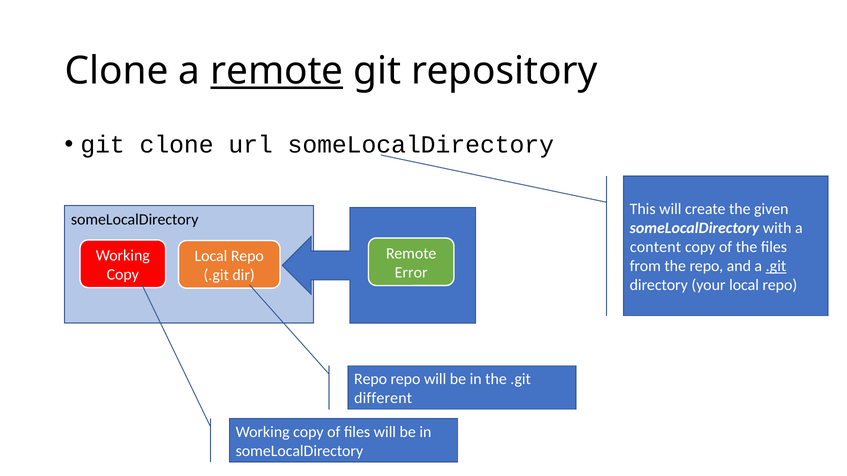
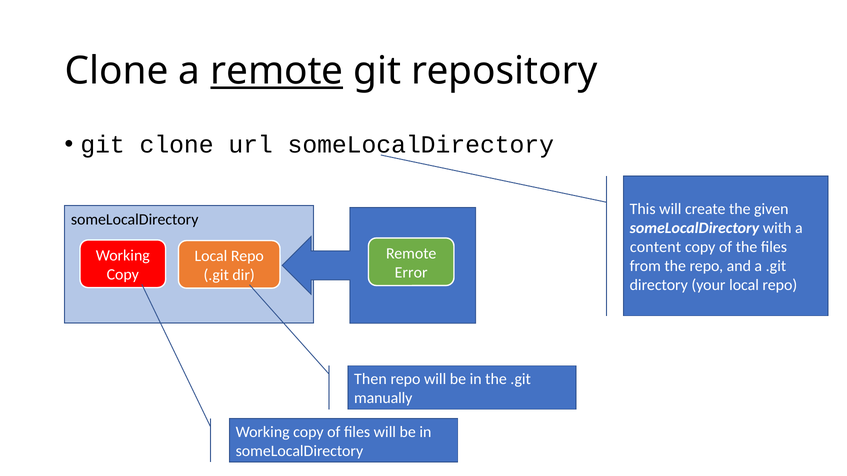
.git underline: present -> none (776, 266)
Repo: Repo -> Then (370, 379)
different: different -> manually (383, 398)
